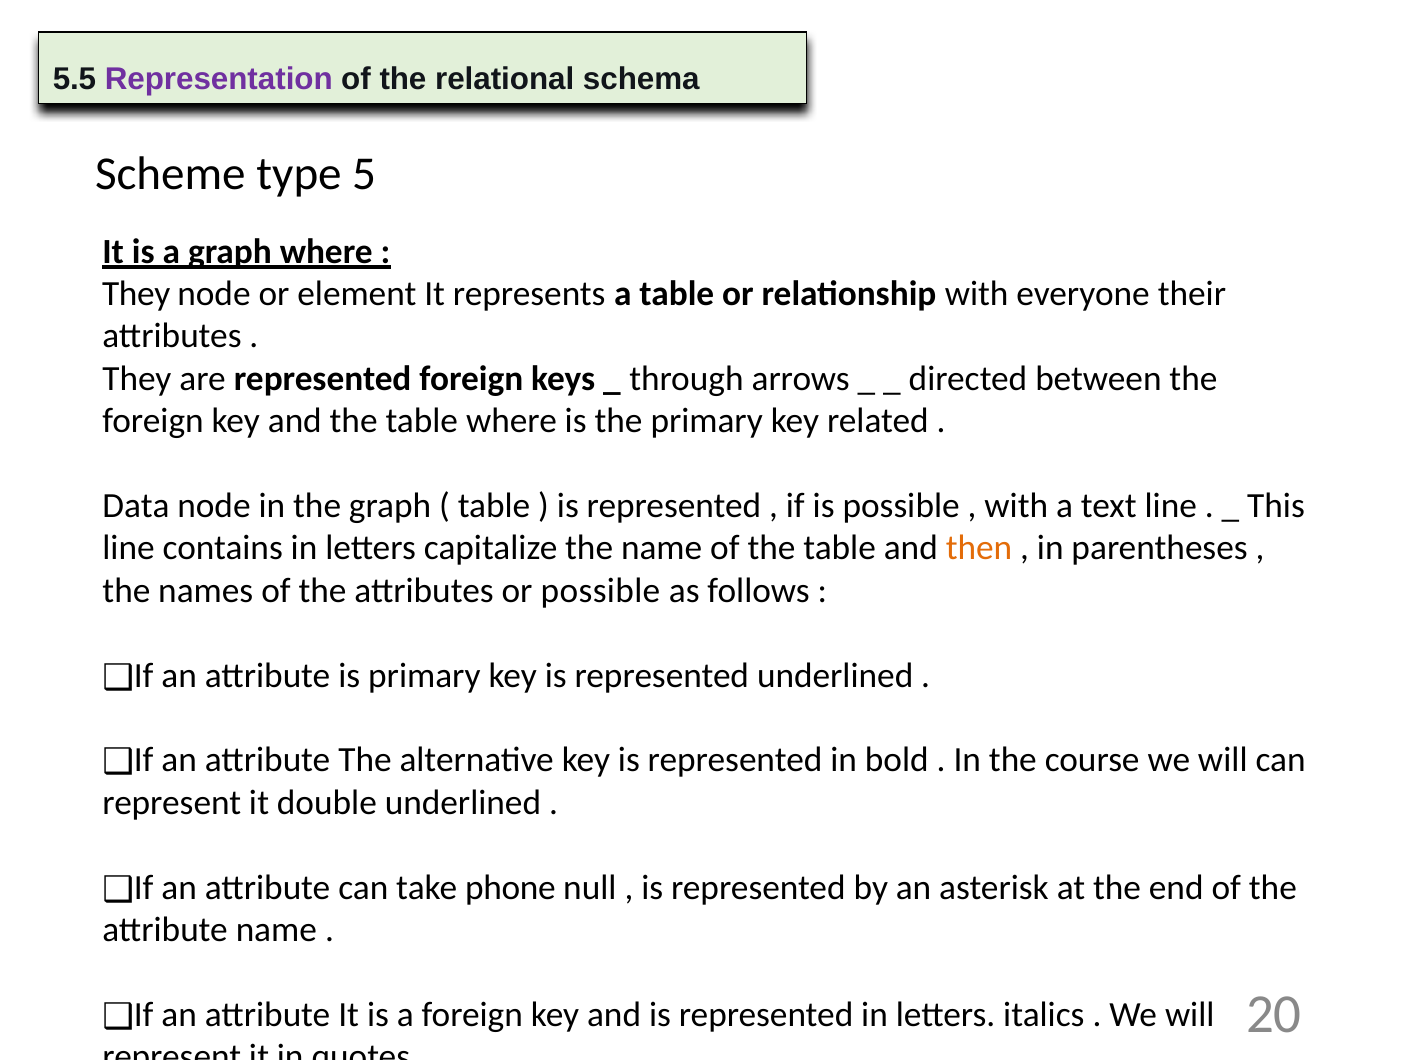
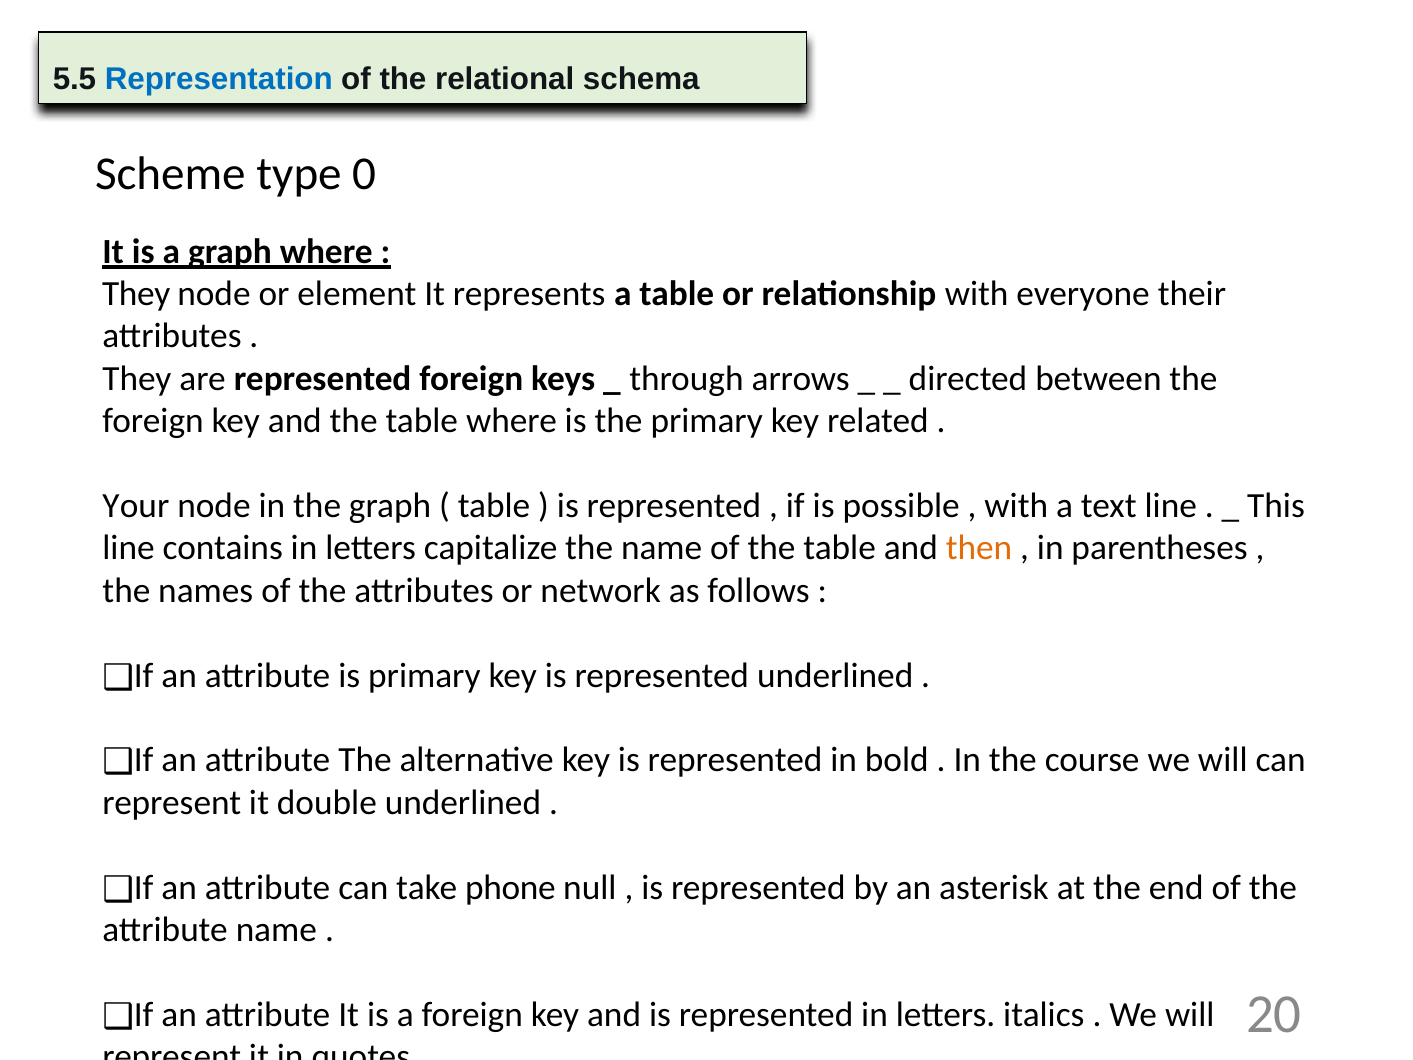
Representation colour: purple -> blue (219, 79)
5: 5 -> 0 (364, 174)
Data: Data -> Your (136, 506)
or possible: possible -> network (601, 591)
